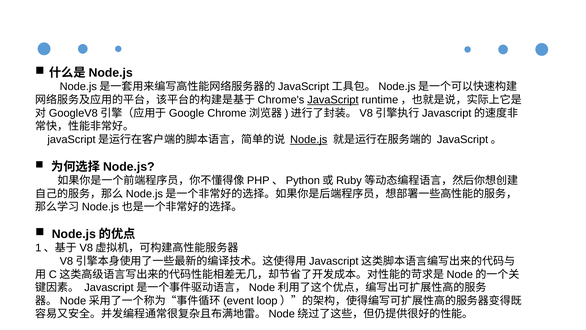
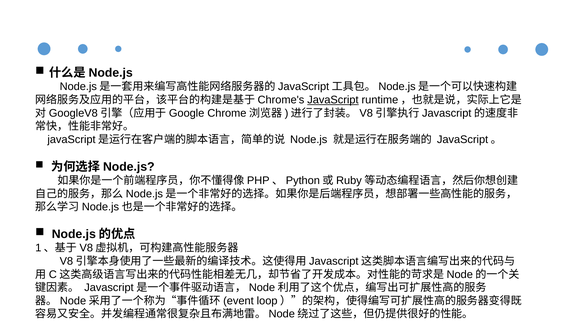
Node.js underline: present -> none (309, 139)
